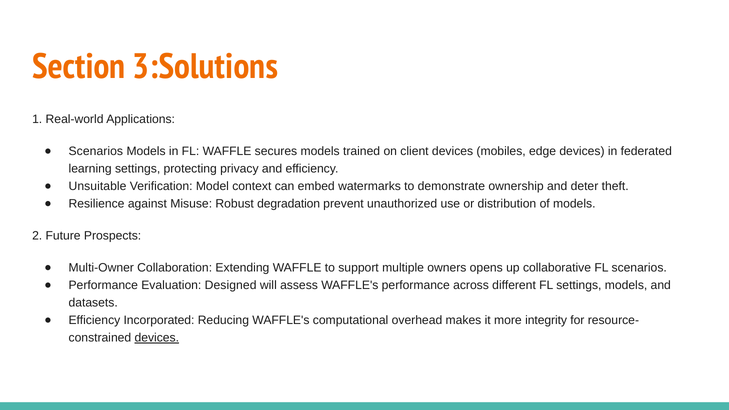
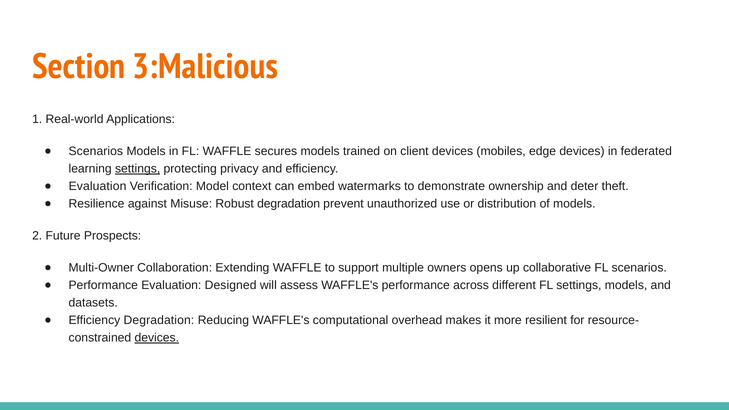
3:Solutions: 3:Solutions -> 3:Malicious (205, 67)
settings underline: none -> present (138, 169)
Unsuitable: Unsuitable -> Evaluation (98, 186)
Efficiency Incorporated: Incorporated -> Degradation (159, 320)
integrity: integrity -> resilient (546, 320)
